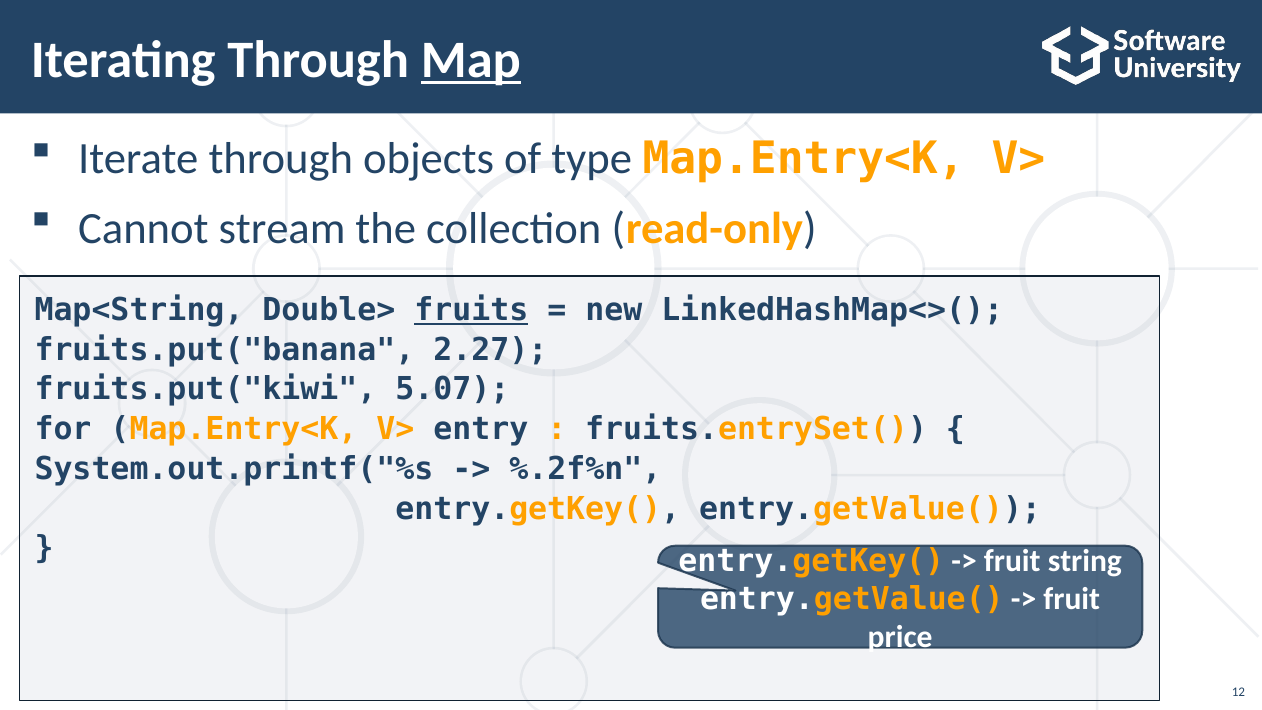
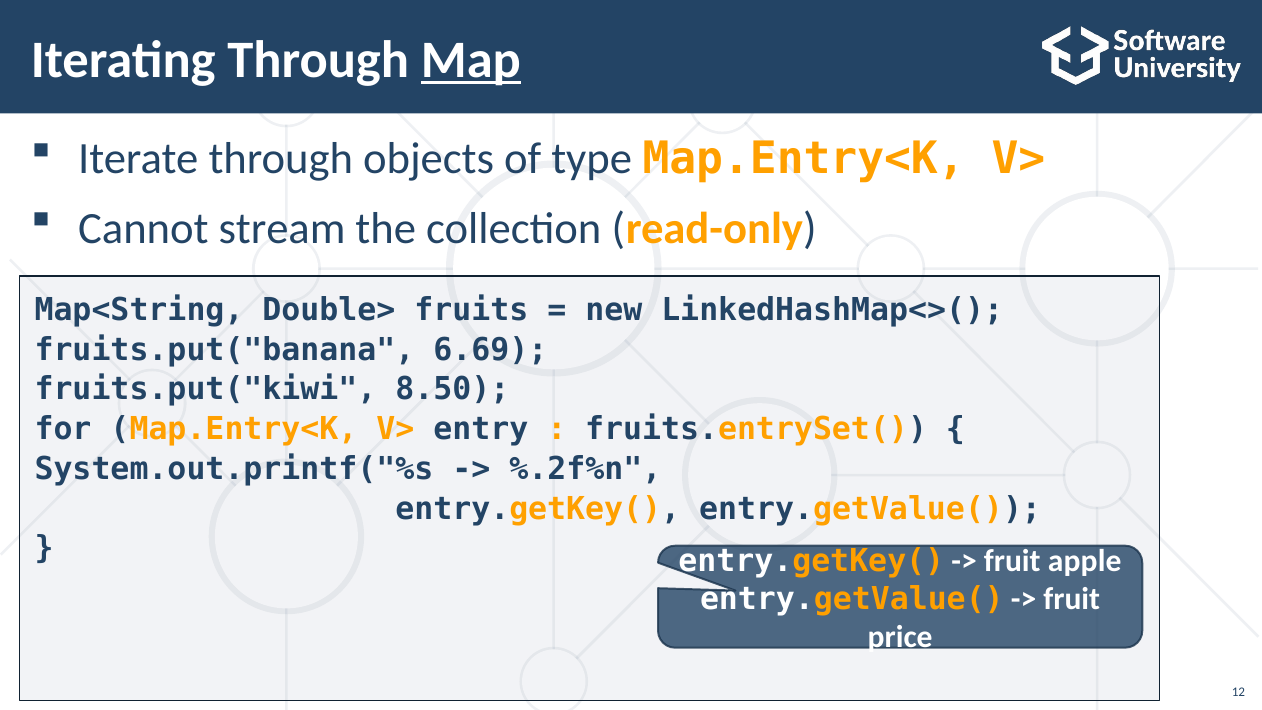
fruits underline: present -> none (471, 310)
2.27: 2.27 -> 6.69 (490, 350)
5.07: 5.07 -> 8.50 (452, 389)
string: string -> apple (1085, 561)
